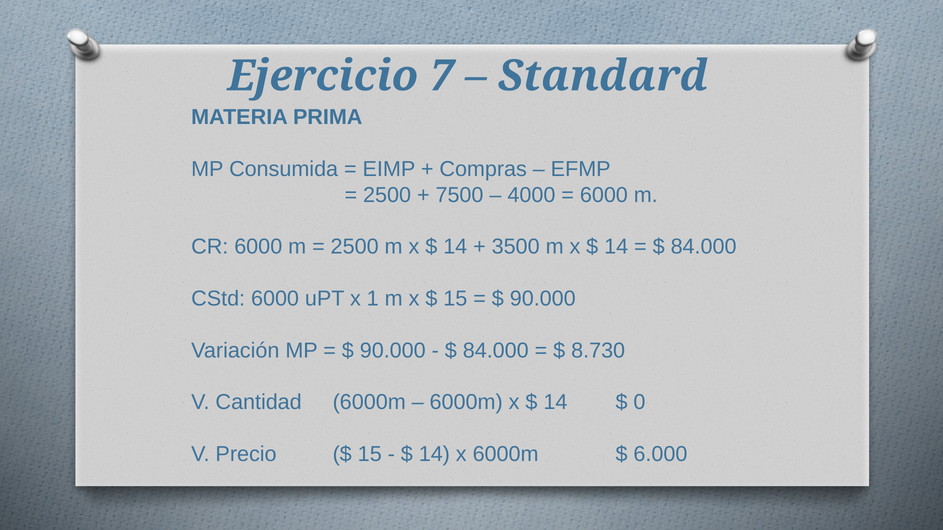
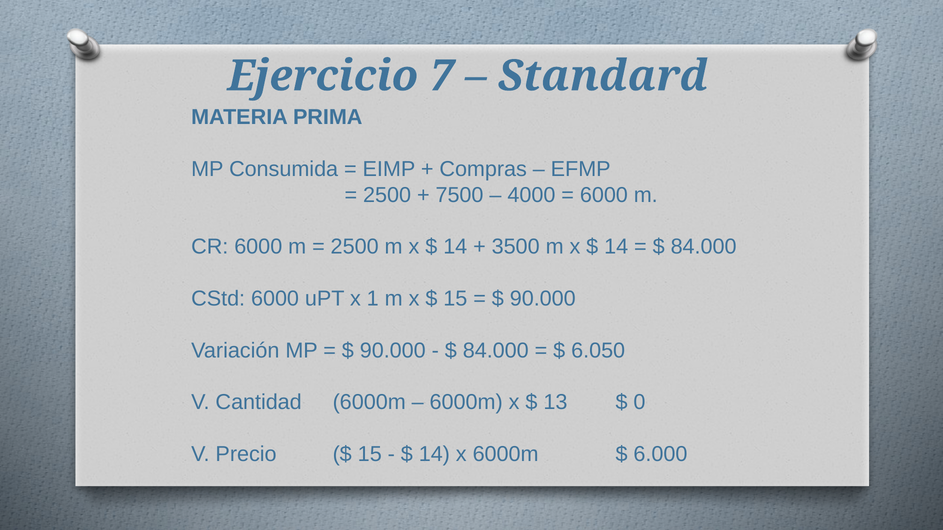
8.730: 8.730 -> 6.050 (598, 351)
14: 14 -> 13 (555, 403)
